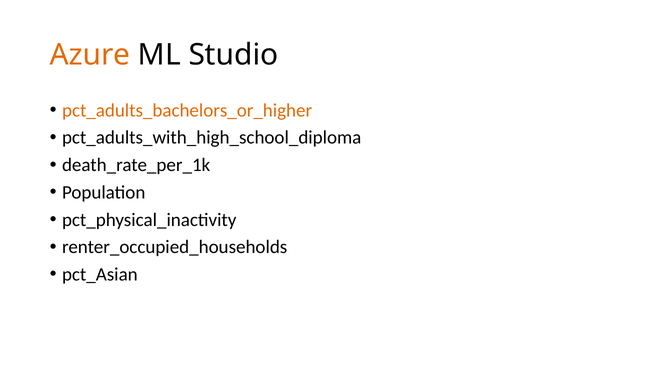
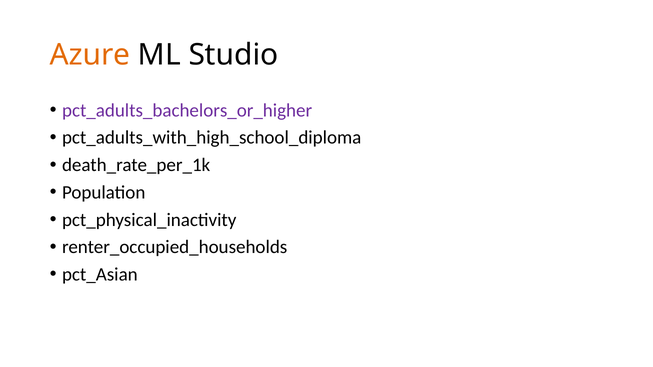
pct_adults_bachelors_or_higher colour: orange -> purple (187, 110)
